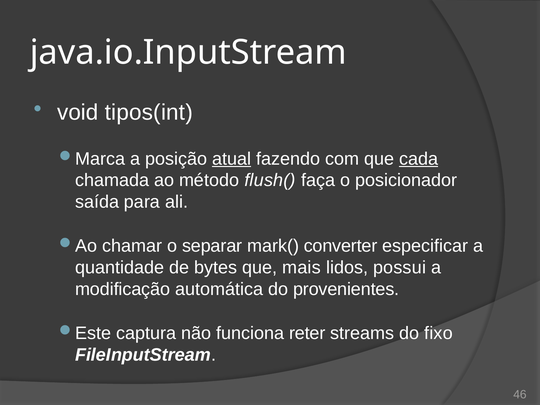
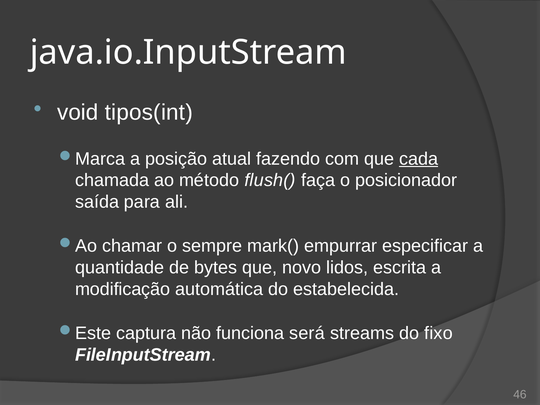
atual underline: present -> none (232, 159)
separar: separar -> sempre (212, 246)
converter: converter -> empurrar (341, 246)
mais: mais -> novo (302, 268)
possui: possui -> escrita (400, 268)
provenientes: provenientes -> estabelecida (346, 289)
reter: reter -> será (307, 333)
